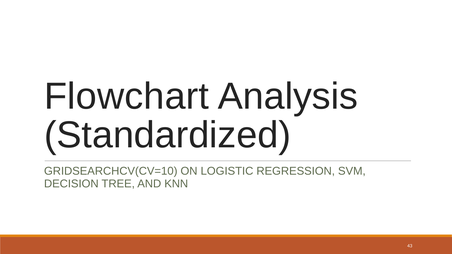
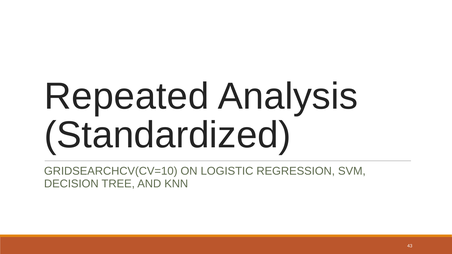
Flowchart: Flowchart -> Repeated (127, 97)
